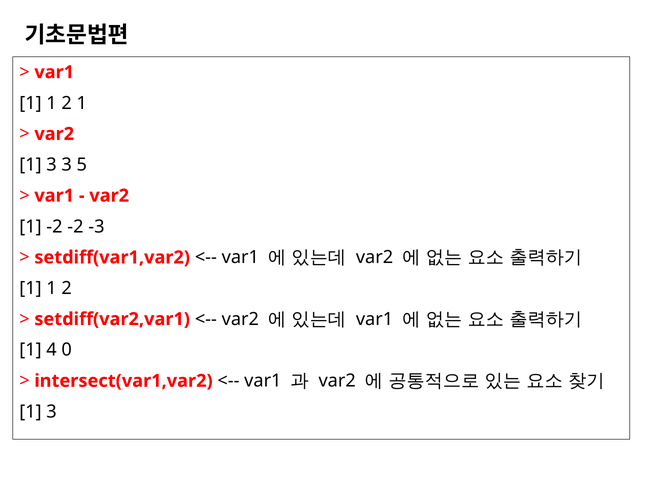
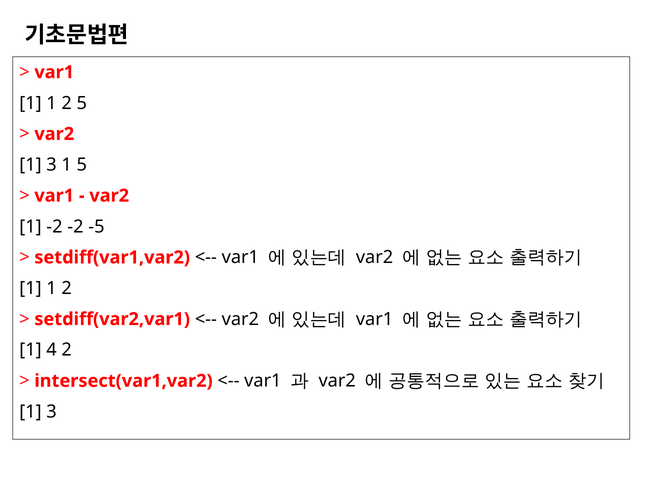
2 1: 1 -> 5 (82, 103)
3 3: 3 -> 1 (67, 165)
-3: -3 -> -5 (96, 226)
4 0: 0 -> 2 (67, 350)
